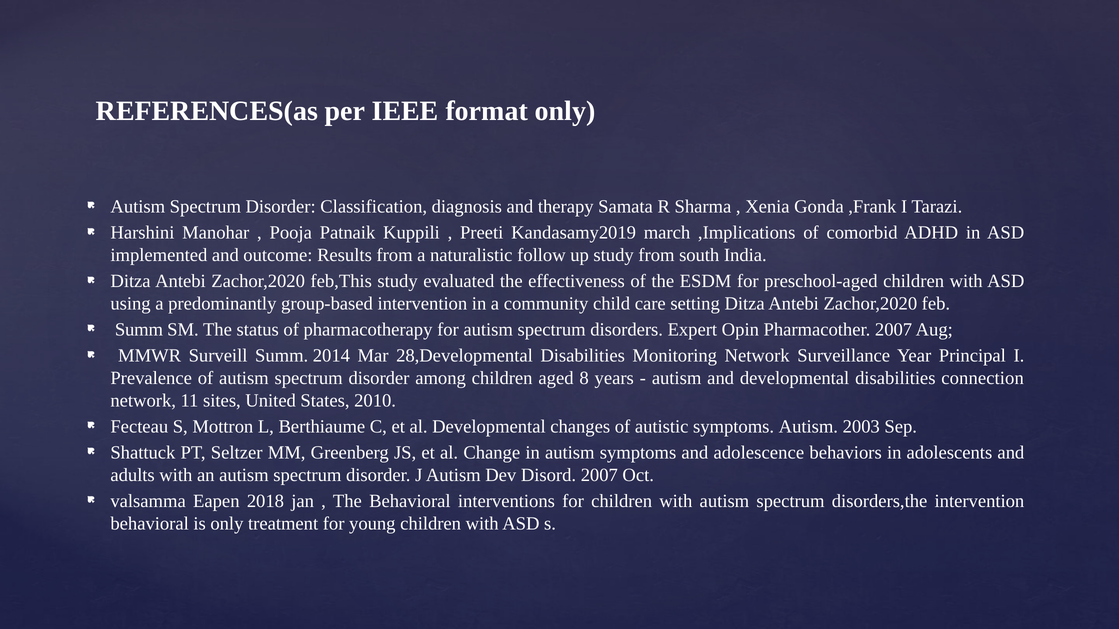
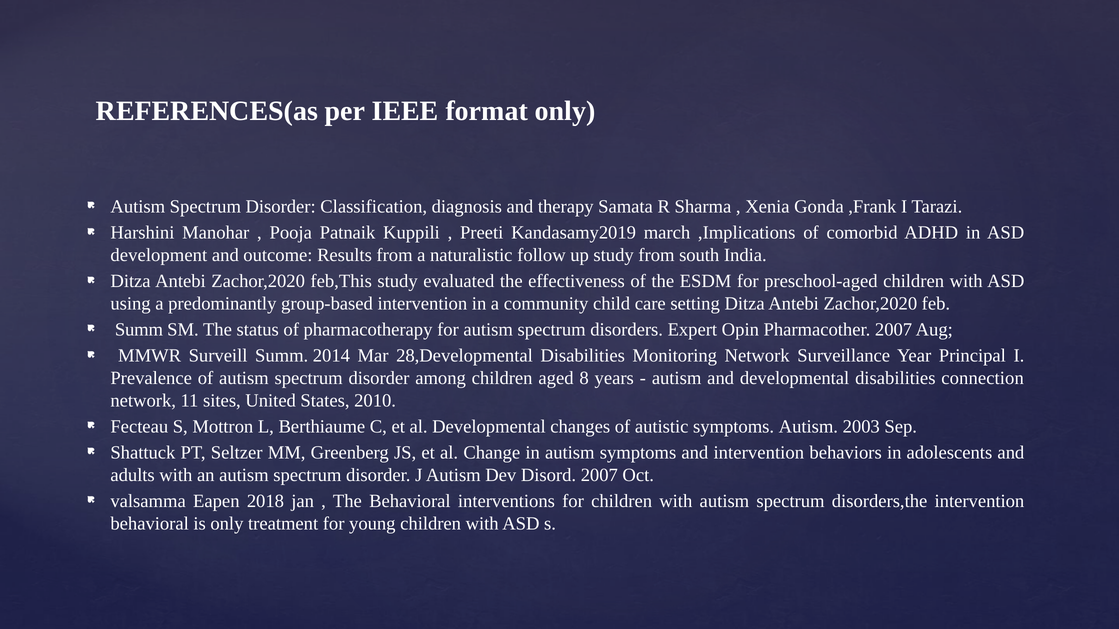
implemented: implemented -> development (159, 255)
and adolescence: adolescence -> intervention (759, 453)
